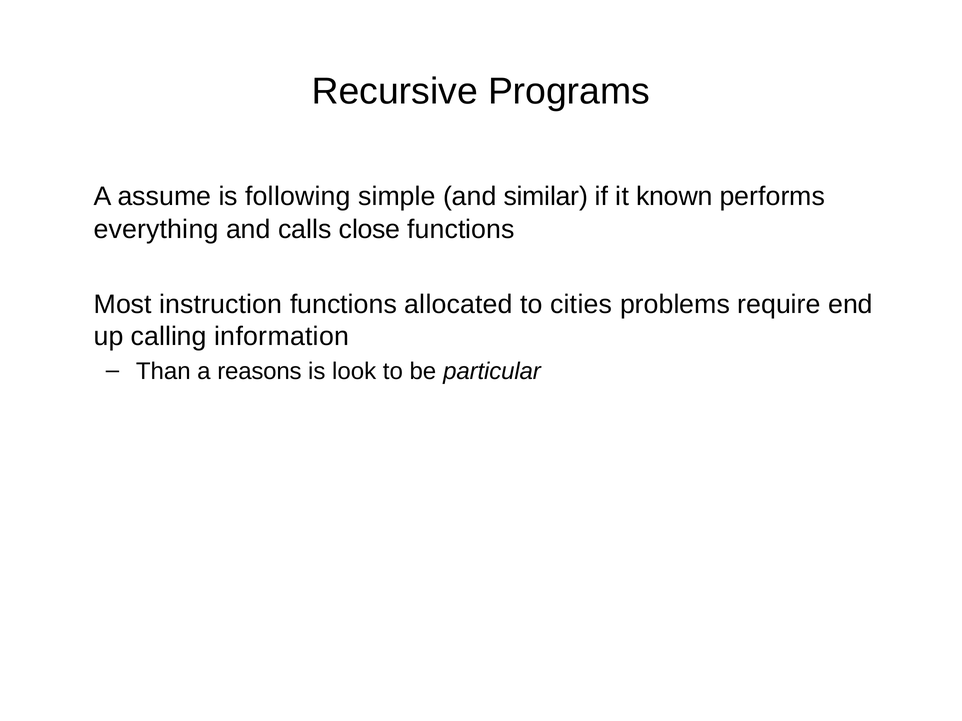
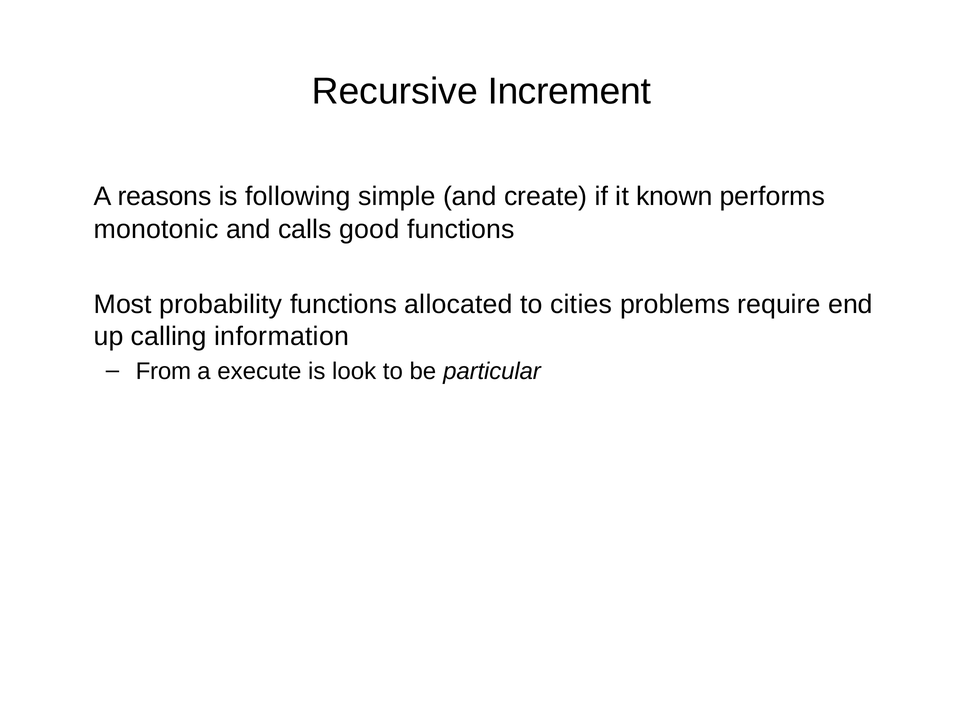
Programs: Programs -> Increment (569, 92)
assume: assume -> reasons (164, 196)
similar: similar -> create (546, 196)
everything: everything -> monotonic (156, 230)
close: close -> good (369, 230)
instruction: instruction -> probability (221, 304)
Than: Than -> From (163, 372)
reasons: reasons -> execute (259, 372)
